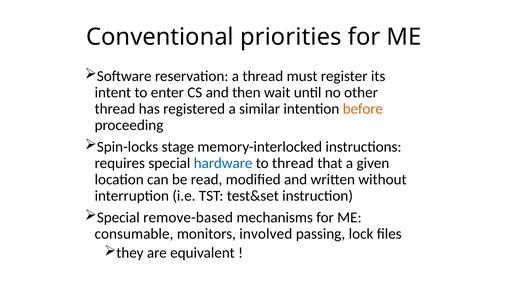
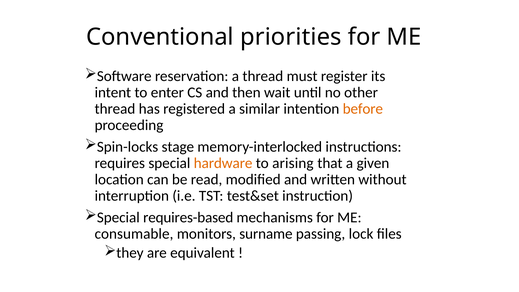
hardware colour: blue -> orange (223, 163)
to thread: thread -> arising (293, 163)
remove-based: remove-based -> requires-based (188, 217)
involved: involved -> surname (266, 234)
